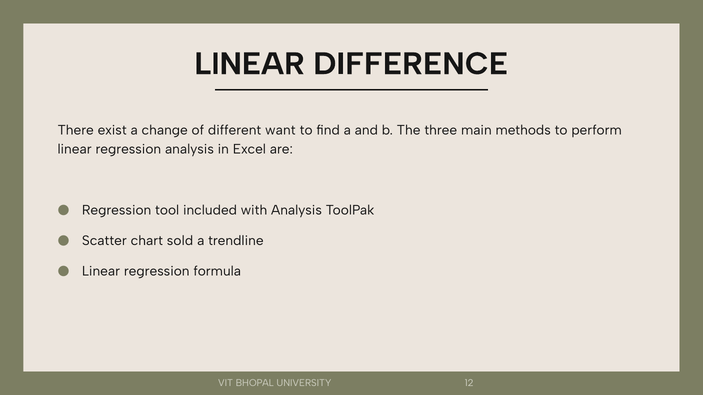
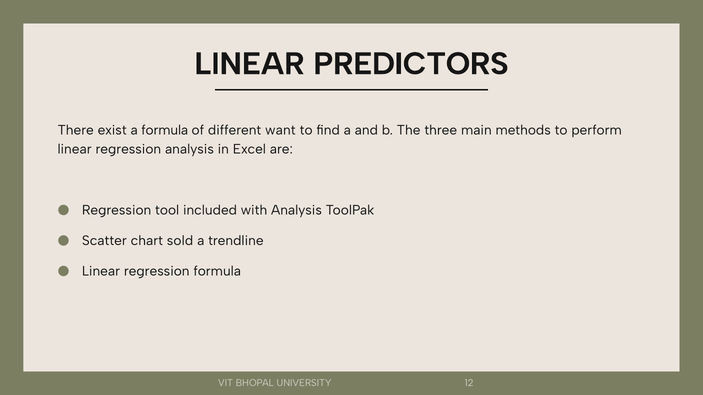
DIFFERENCE: DIFFERENCE -> PREDICTORS (411, 64)
a change: change -> formula (165, 130)
